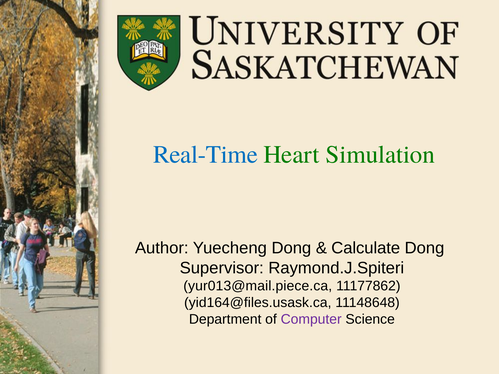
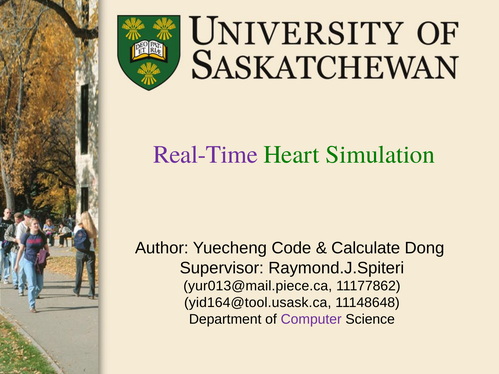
Real-Time colour: blue -> purple (205, 155)
Yuecheng Dong: Dong -> Code (291, 248)
yid164@files.usask.ca: yid164@files.usask.ca -> yid164@tool.usask.ca (258, 303)
